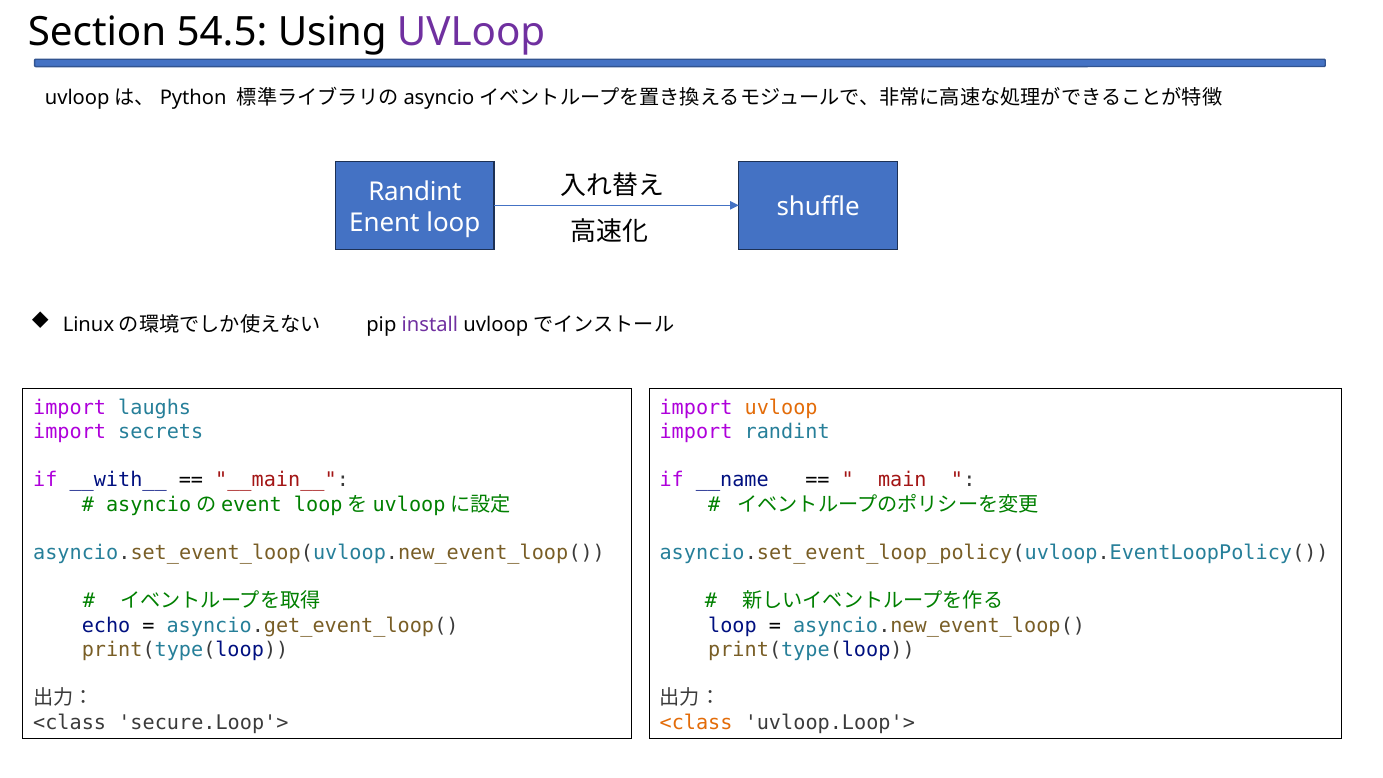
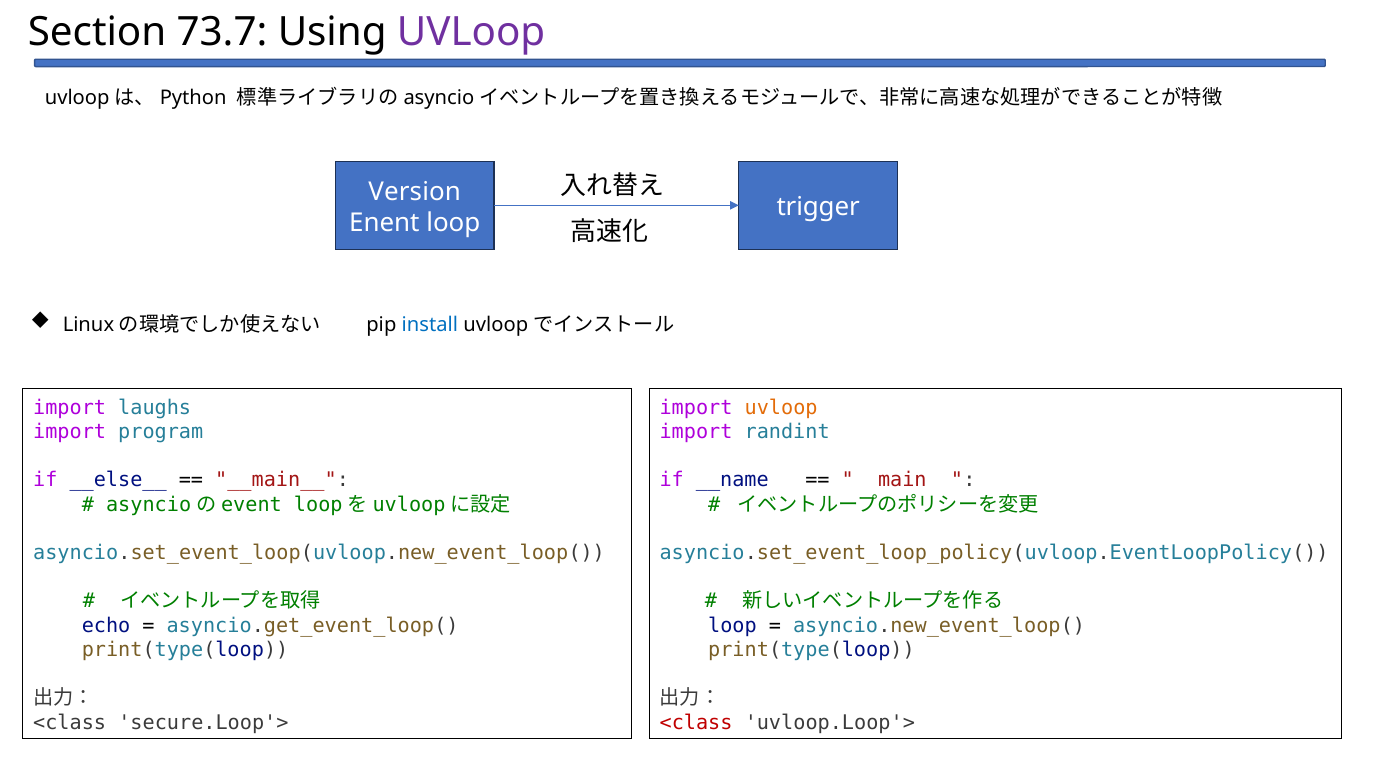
54.5: 54.5 -> 73.7 (222, 32)
Randint: Randint -> Version (415, 192)
shuffle: shuffle -> trigger (818, 207)
install colour: purple -> blue (430, 324)
secrets: secrets -> program (161, 432)
__with__: __with__ -> __else__ (118, 480)
<class colour: orange -> red (696, 722)
